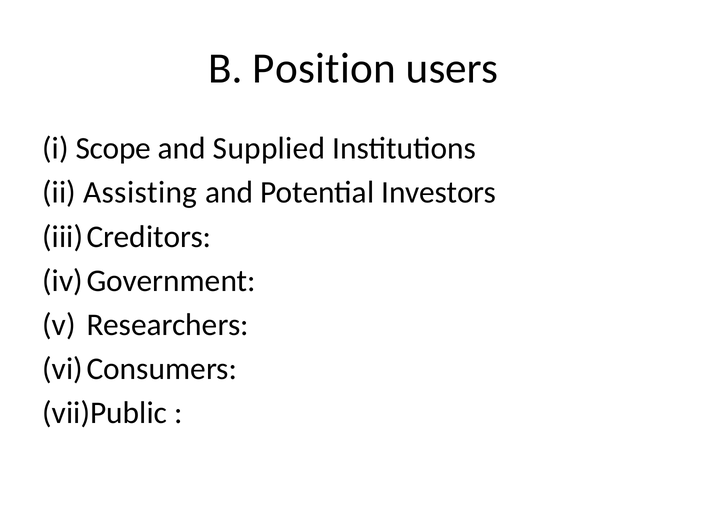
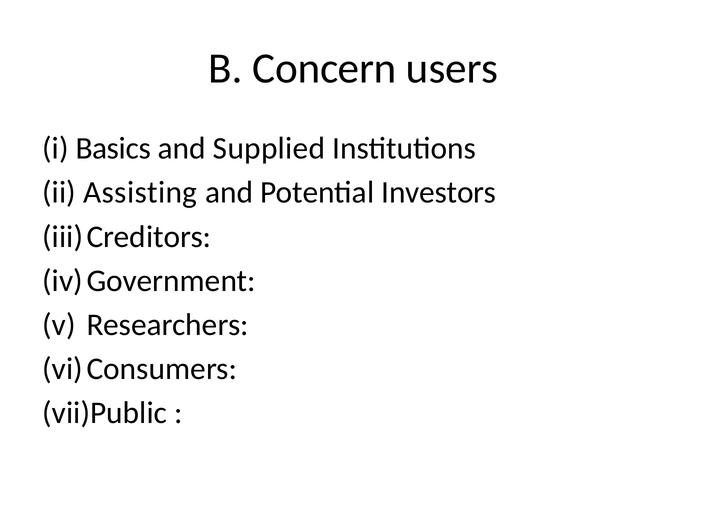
Position: Position -> Concern (324, 68)
Scope: Scope -> Basics (113, 148)
